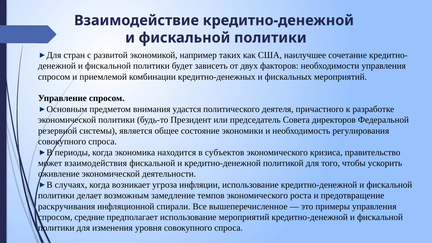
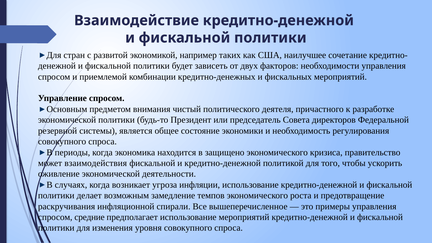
удастся: удастся -> чистый (187, 109)
субъектов: субъектов -> защищено (225, 152)
